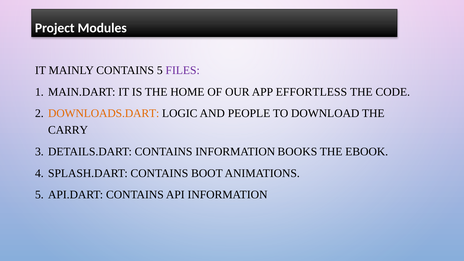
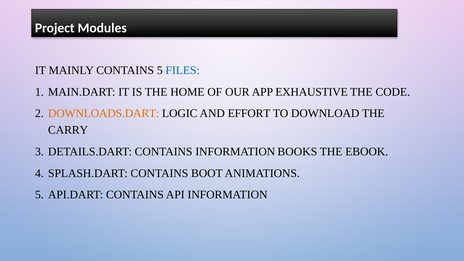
FILES colour: purple -> blue (183, 70)
EFFORTLESS: EFFORTLESS -> EXHAUSTIVE (312, 92)
PEOPLE: PEOPLE -> EFFORT (249, 113)
